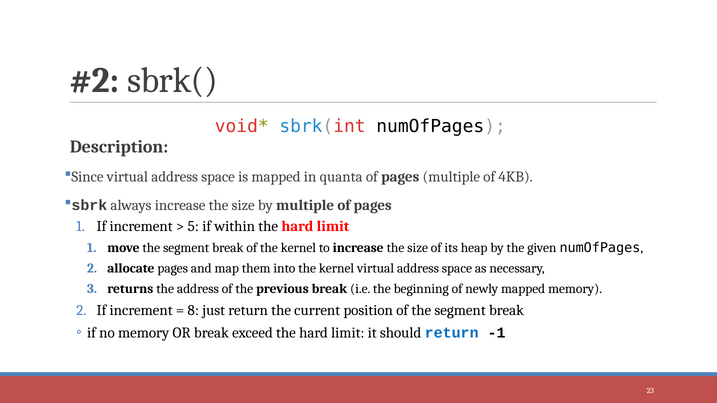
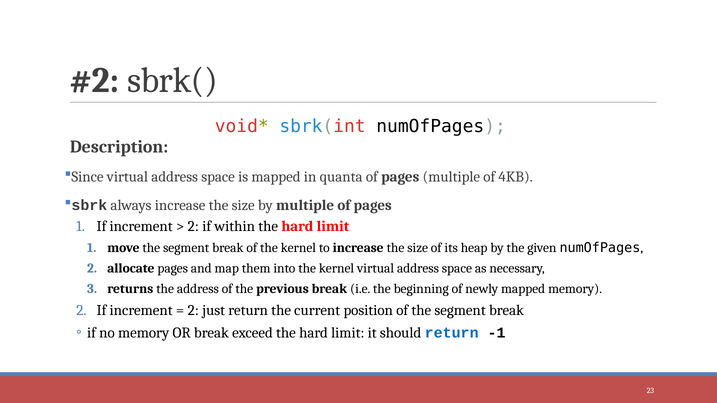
5: 5 -> 2 (193, 226)
8: 8 -> 2 (193, 311)
